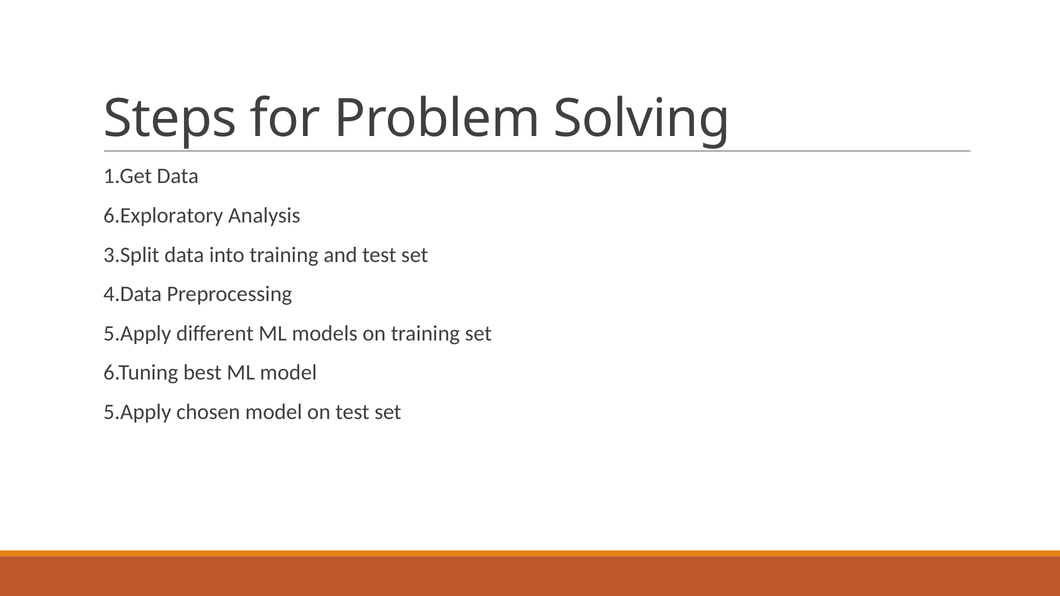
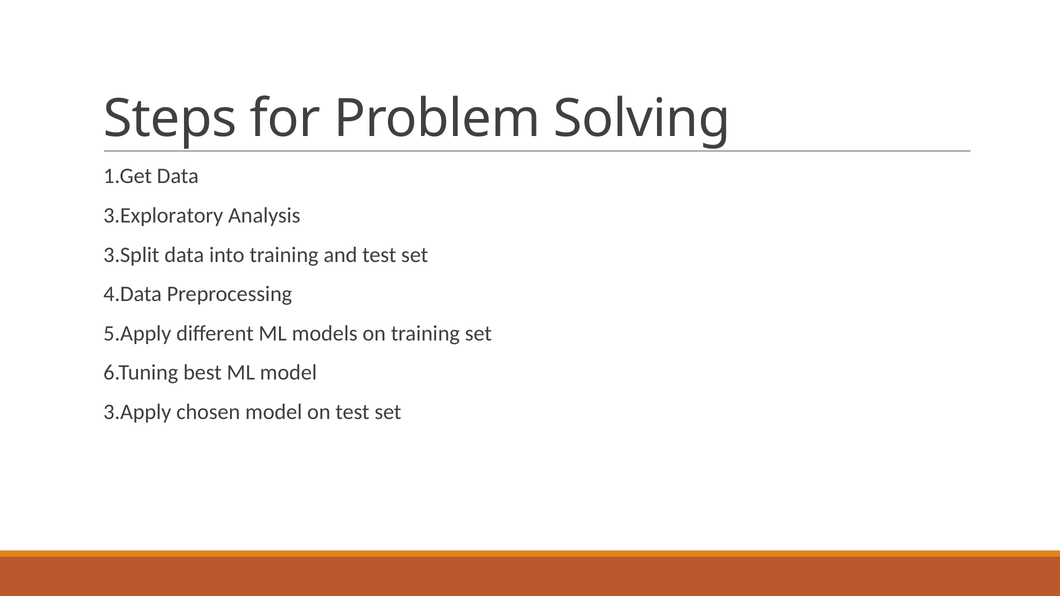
6.Exploratory: 6.Exploratory -> 3.Exploratory (163, 216)
5.Apply: 5.Apply -> 3.Apply (137, 412)
